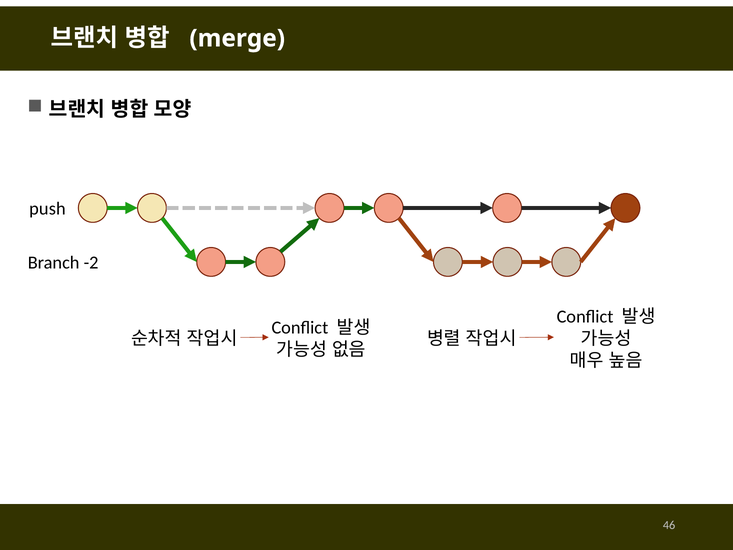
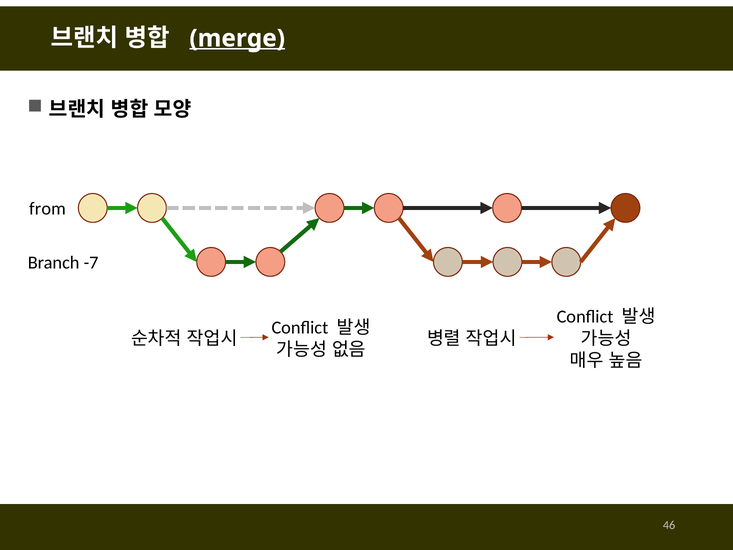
merge underline: none -> present (237, 38)
push: push -> from (47, 209)
-2: -2 -> -7 (91, 263)
